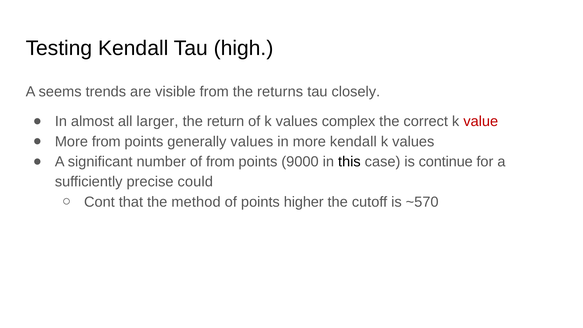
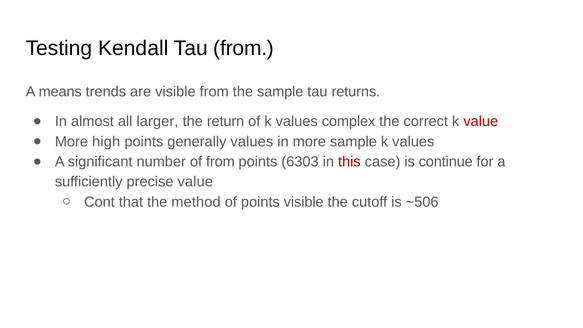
Tau high: high -> from (244, 48)
seems: seems -> means (60, 92)
the returns: returns -> sample (280, 92)
closely: closely -> returns (356, 92)
More from: from -> high (106, 142)
more kendall: kendall -> sample (353, 142)
9000: 9000 -> 6303 (300, 162)
this colour: black -> red (349, 162)
precise could: could -> value (195, 182)
points higher: higher -> visible (304, 202)
~570: ~570 -> ~506 (422, 202)
